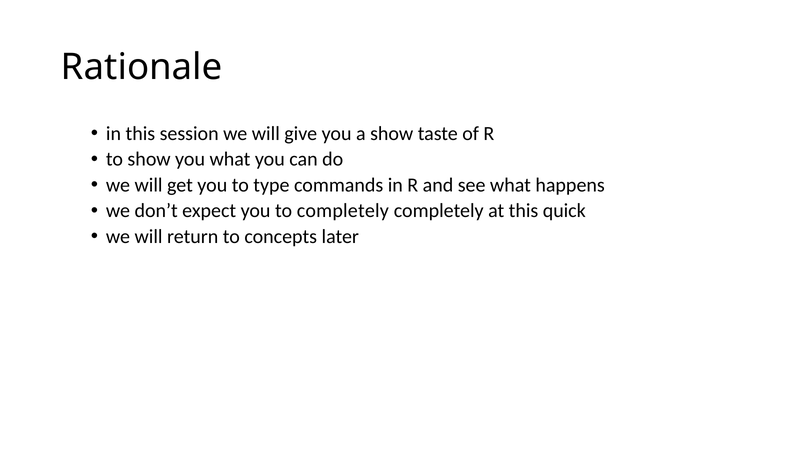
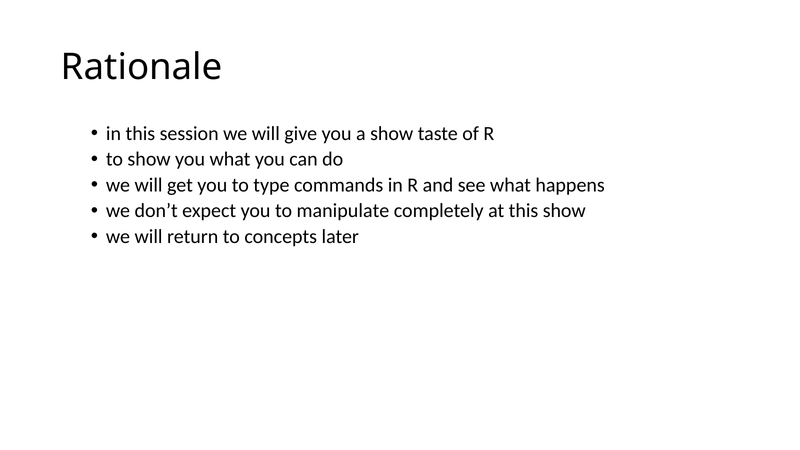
to completely: completely -> manipulate (343, 211)
this quick: quick -> show (564, 211)
